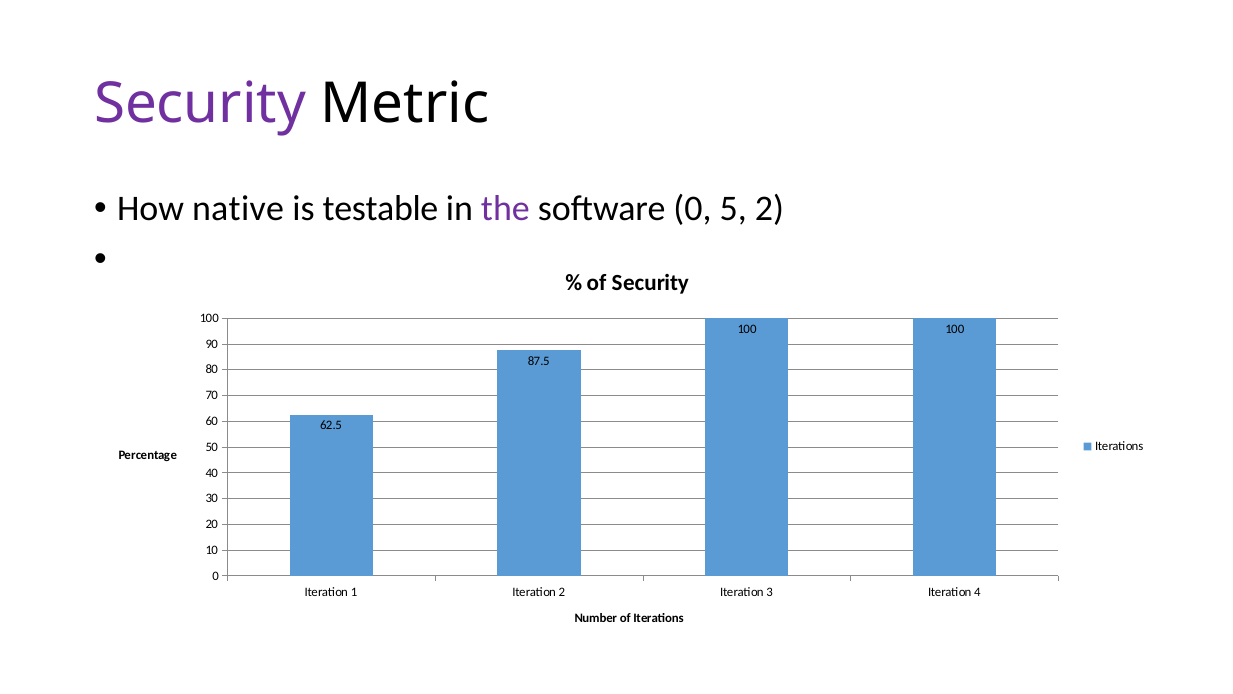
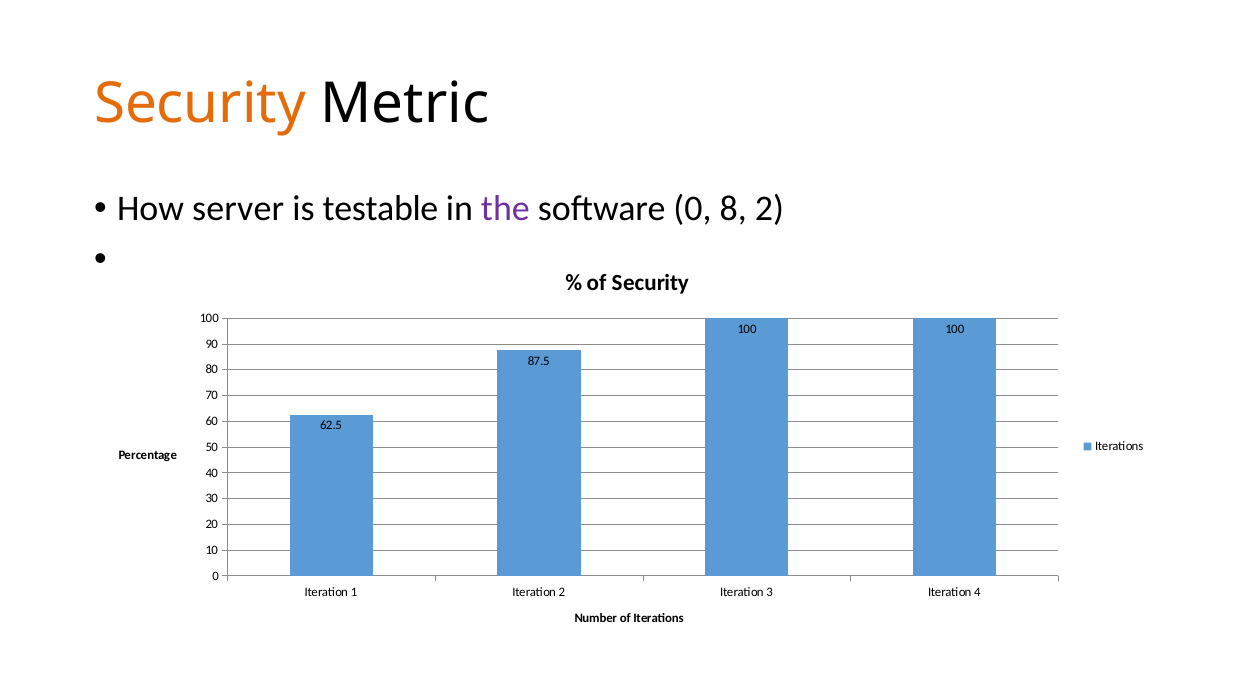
Security colour: purple -> orange (200, 104)
native: native -> server (238, 208)
5: 5 -> 8 (733, 208)
